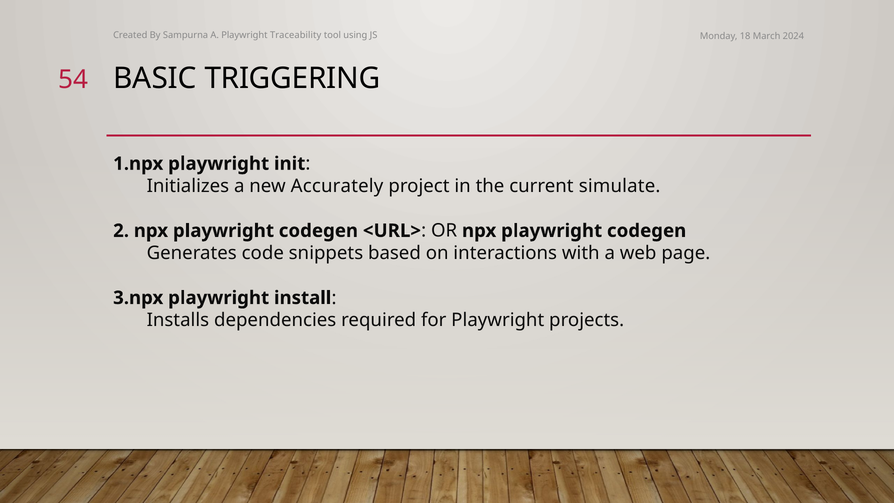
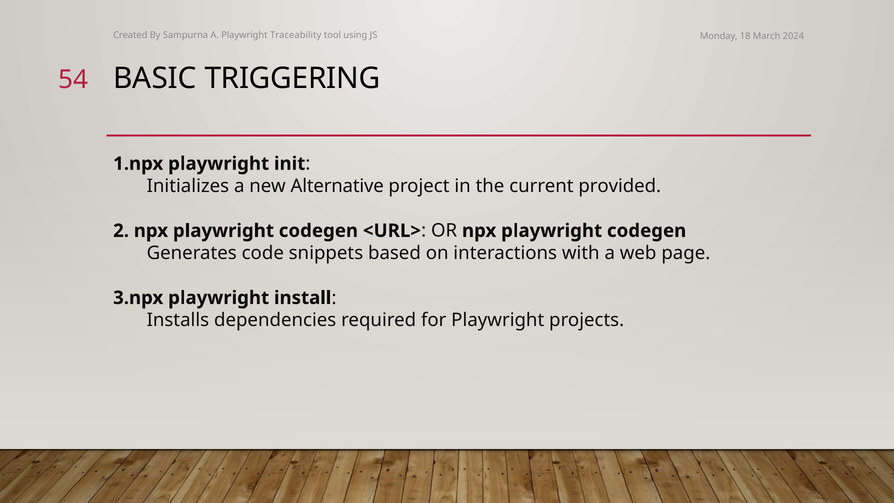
Accurately: Accurately -> Alternative (337, 186)
simulate: simulate -> provided (620, 186)
